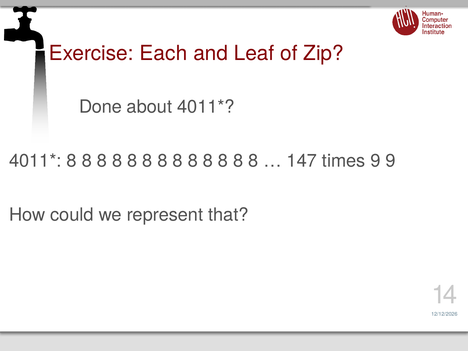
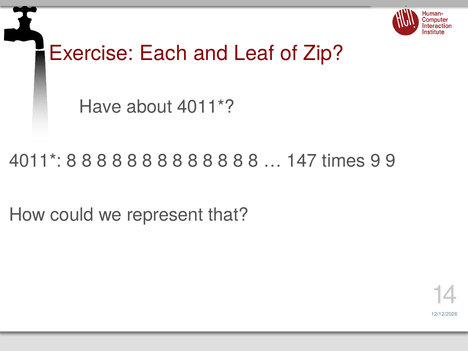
Done: Done -> Have (100, 107)
